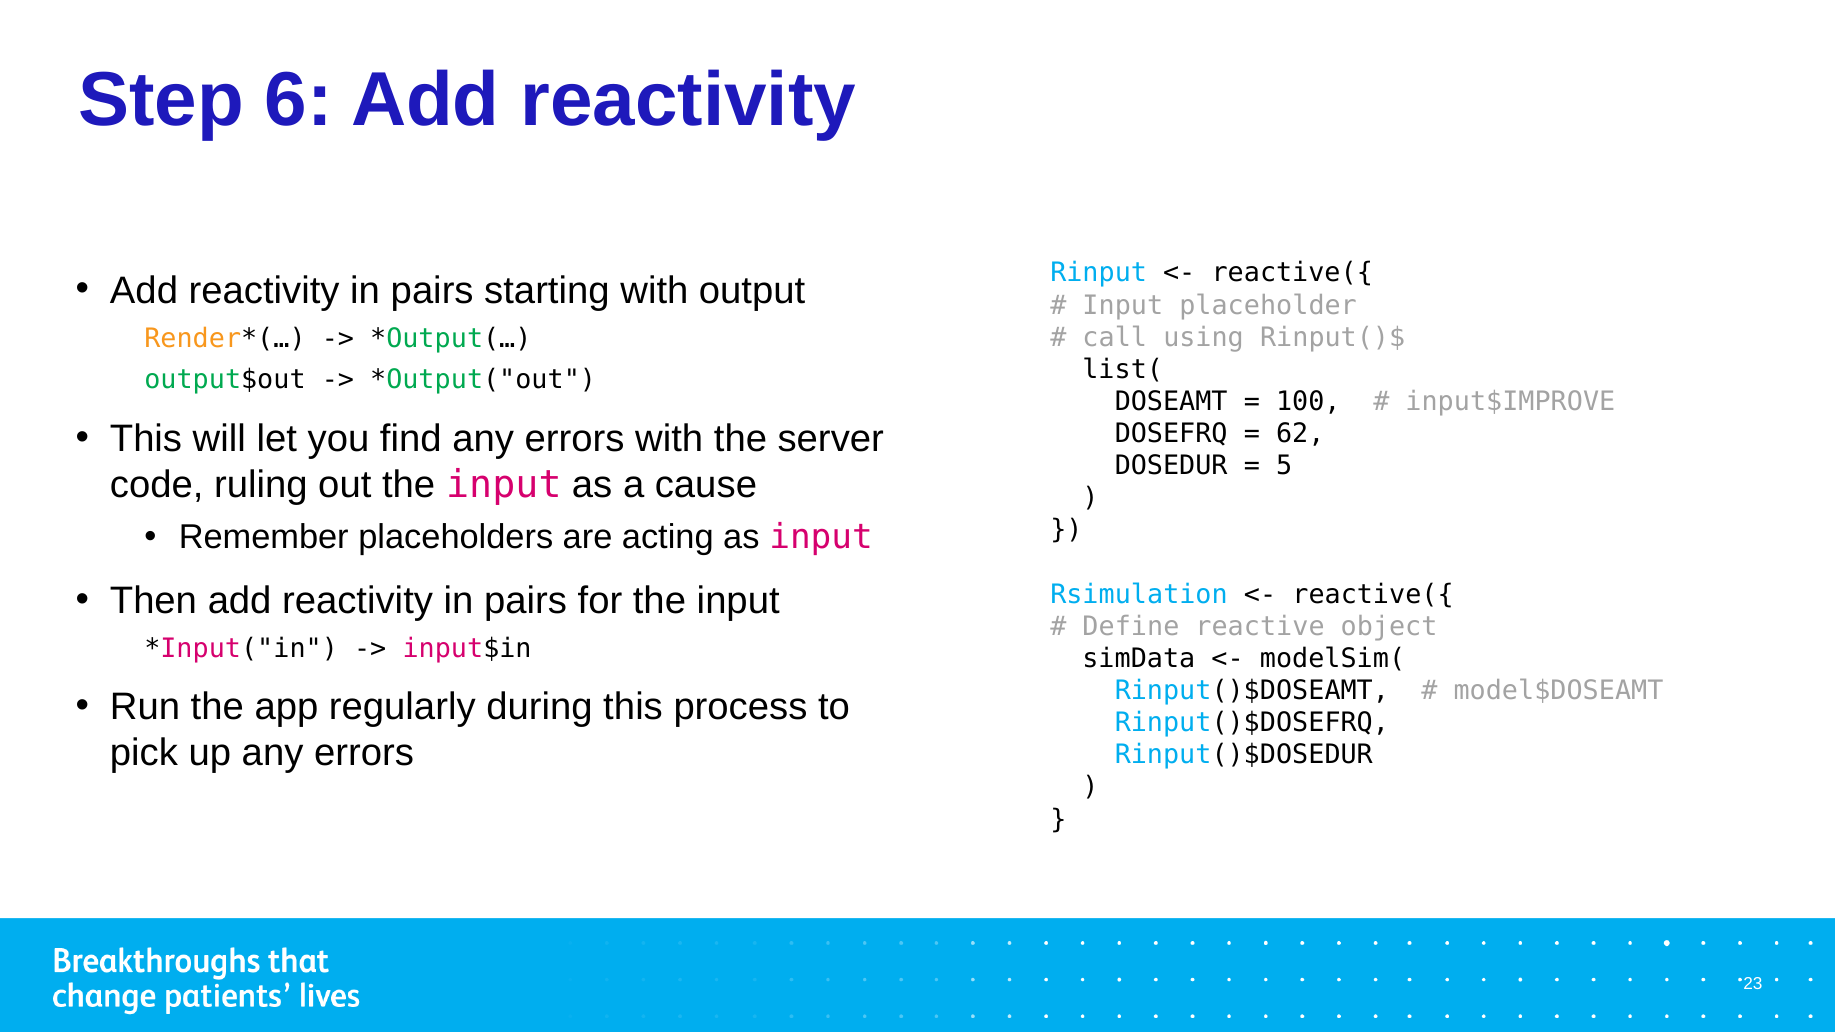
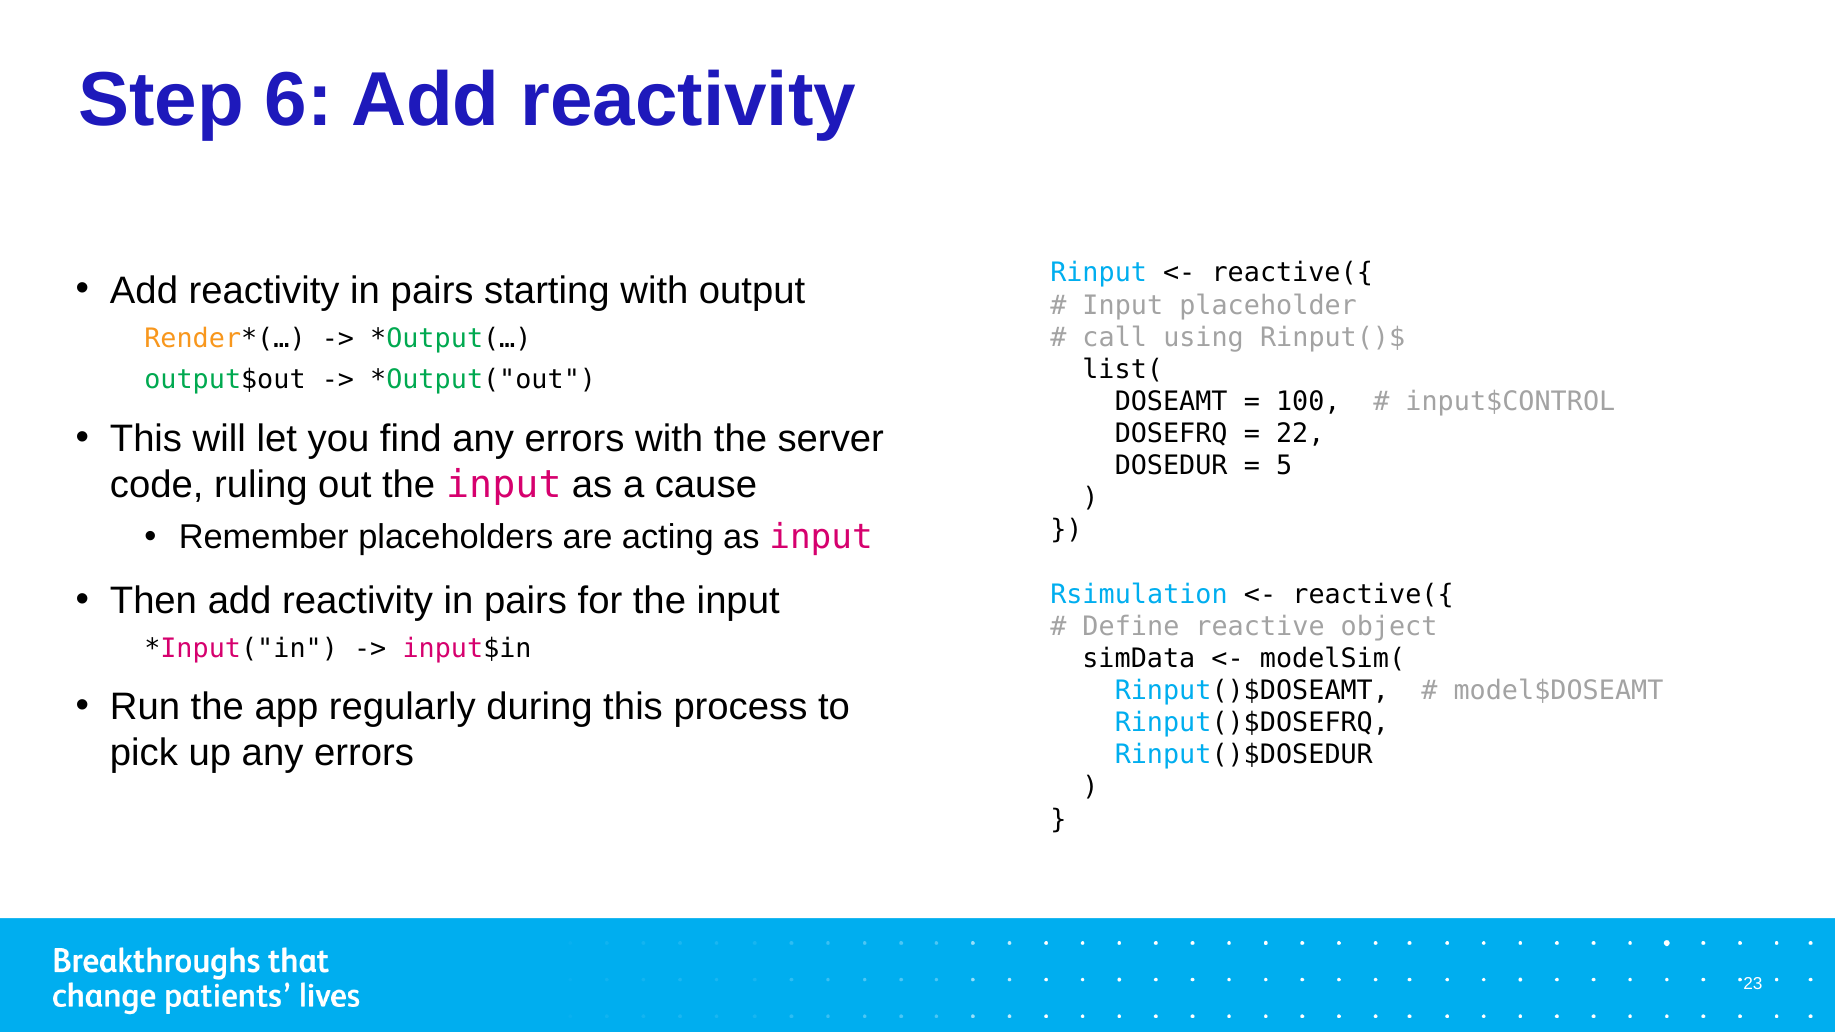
input$IMPROVE: input$IMPROVE -> input$CONTROL (1510, 402)
62: 62 -> 22 (1300, 434)
